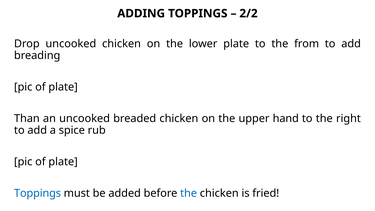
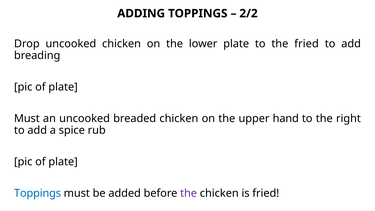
the from: from -> fried (307, 44)
Than: Than -> Must (27, 118)
the colour: blue -> purple (189, 193)
